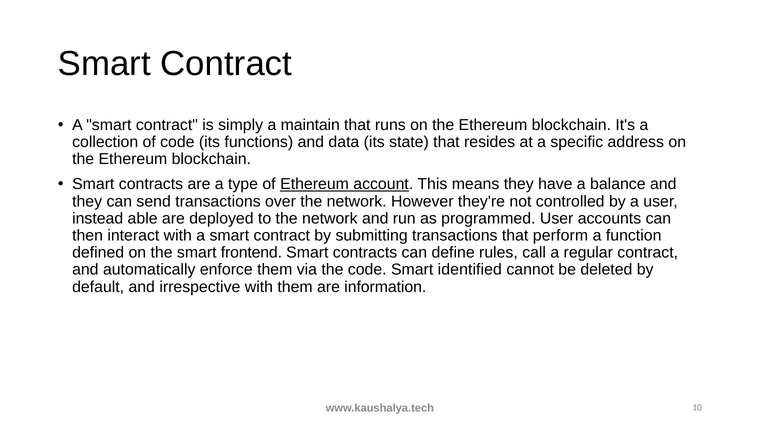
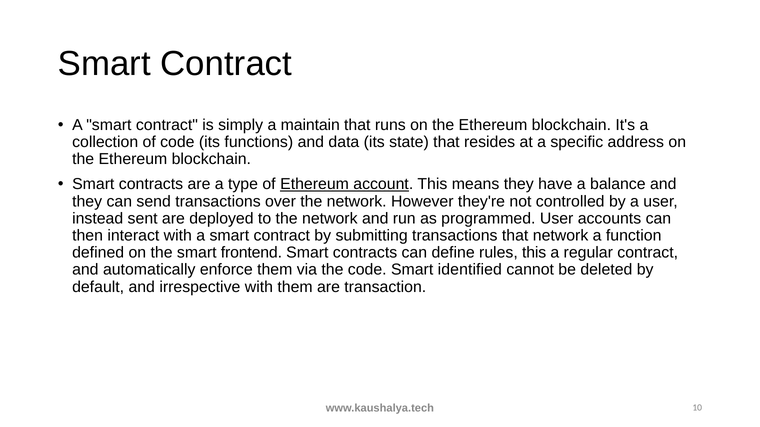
able: able -> sent (143, 219)
that perform: perform -> network (561, 236)
rules call: call -> this (534, 253)
information: information -> transaction (385, 287)
